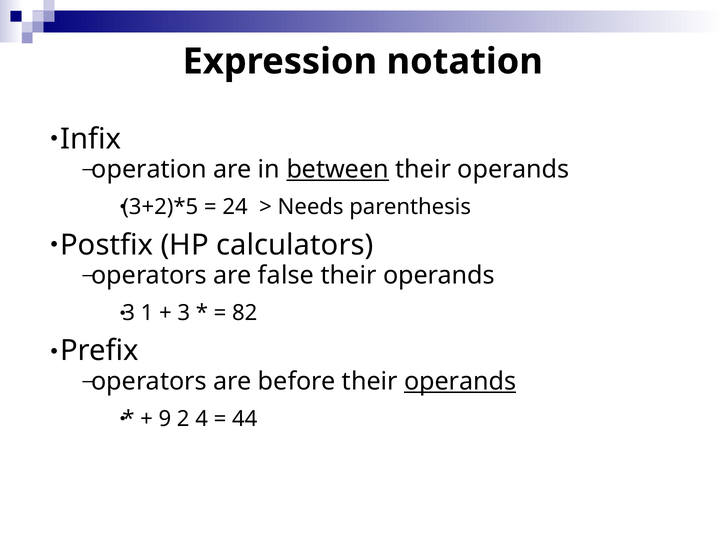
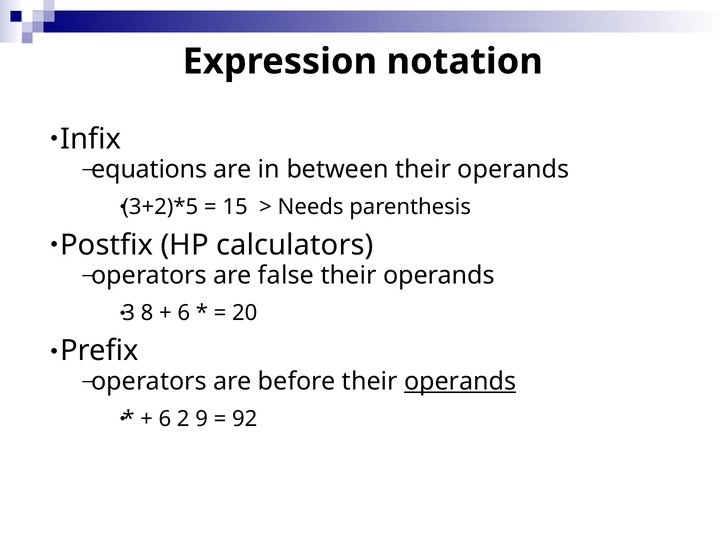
operation: operation -> equations (149, 169)
between underline: present -> none (338, 169)
24: 24 -> 15 (235, 207)
1: 1 -> 8 (147, 313)
3: 3 -> 6 (184, 313)
82: 82 -> 20 (245, 313)
9: 9 -> 6 (165, 419)
4: 4 -> 9 (202, 419)
44: 44 -> 92 (245, 419)
